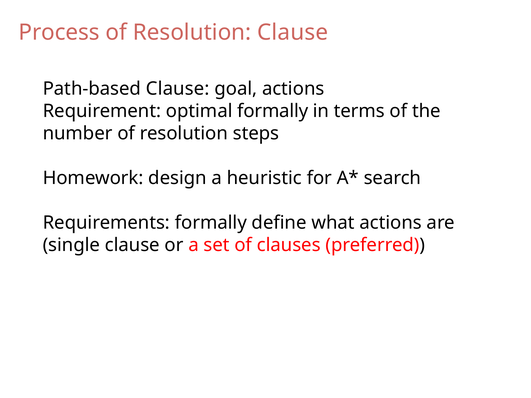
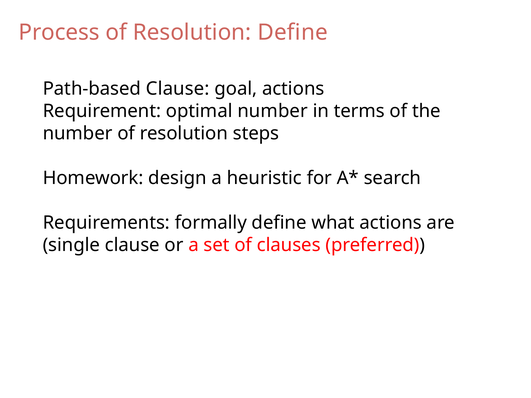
Resolution Clause: Clause -> Define (293, 32)
optimal formally: formally -> number (273, 111)
